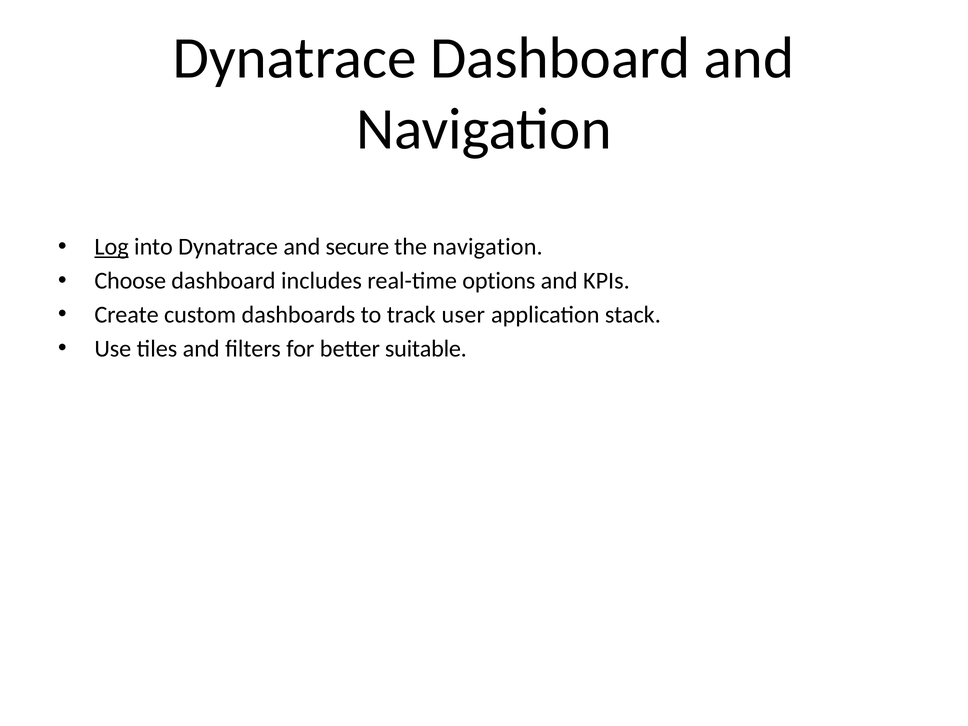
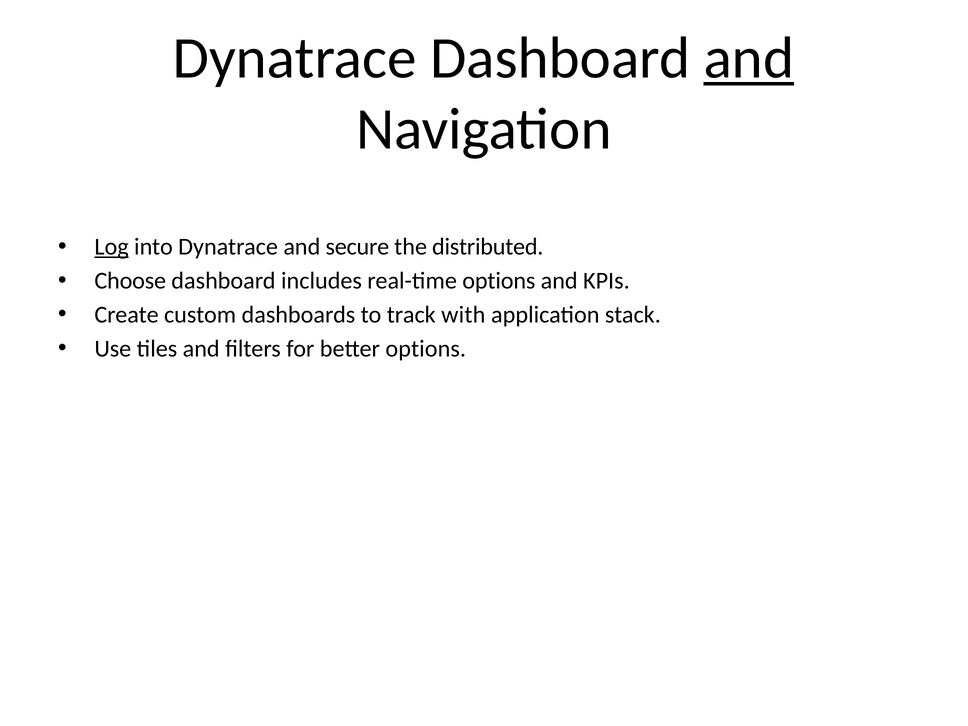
and underline: none -> present (749, 58)
the navigation: navigation -> distributed (488, 247)
user: user -> with (463, 315)
better suitable: suitable -> options (426, 349)
